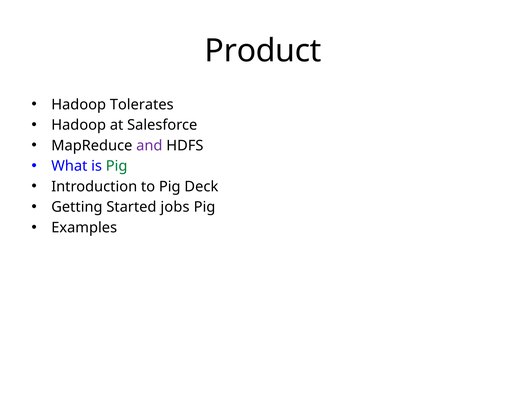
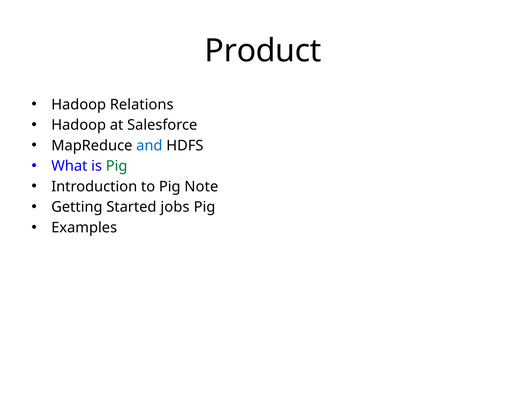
Tolerates: Tolerates -> Relations (142, 104)
and colour: purple -> blue (149, 145)
Deck: Deck -> Note (201, 186)
